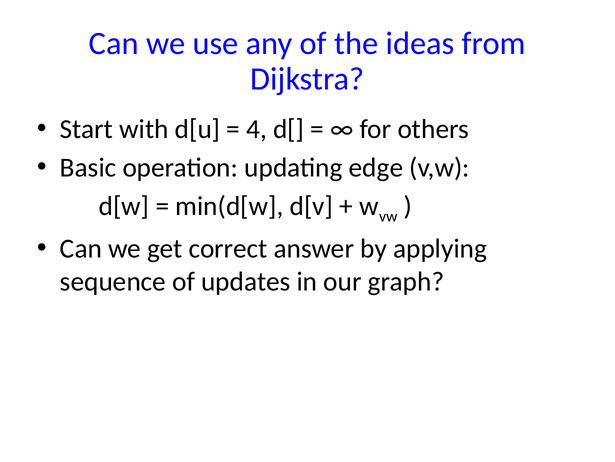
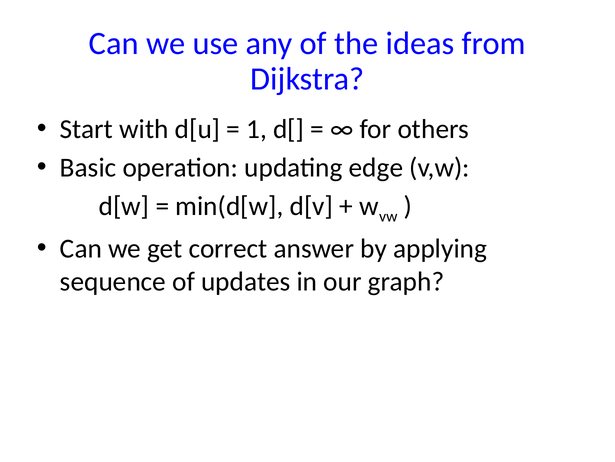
4: 4 -> 1 (257, 129)
